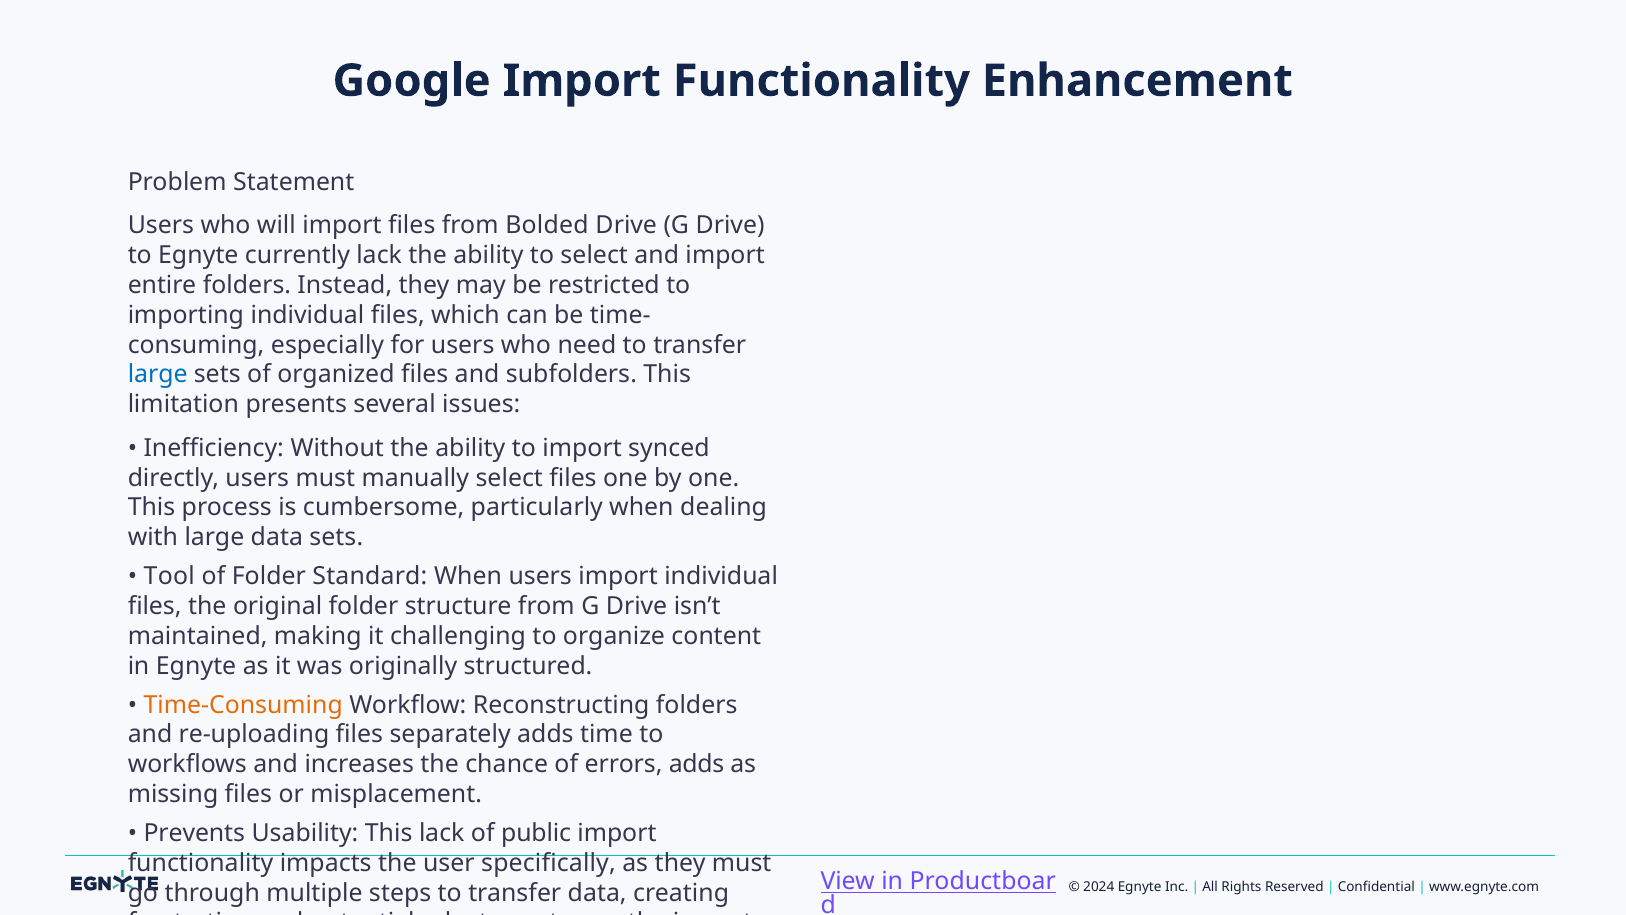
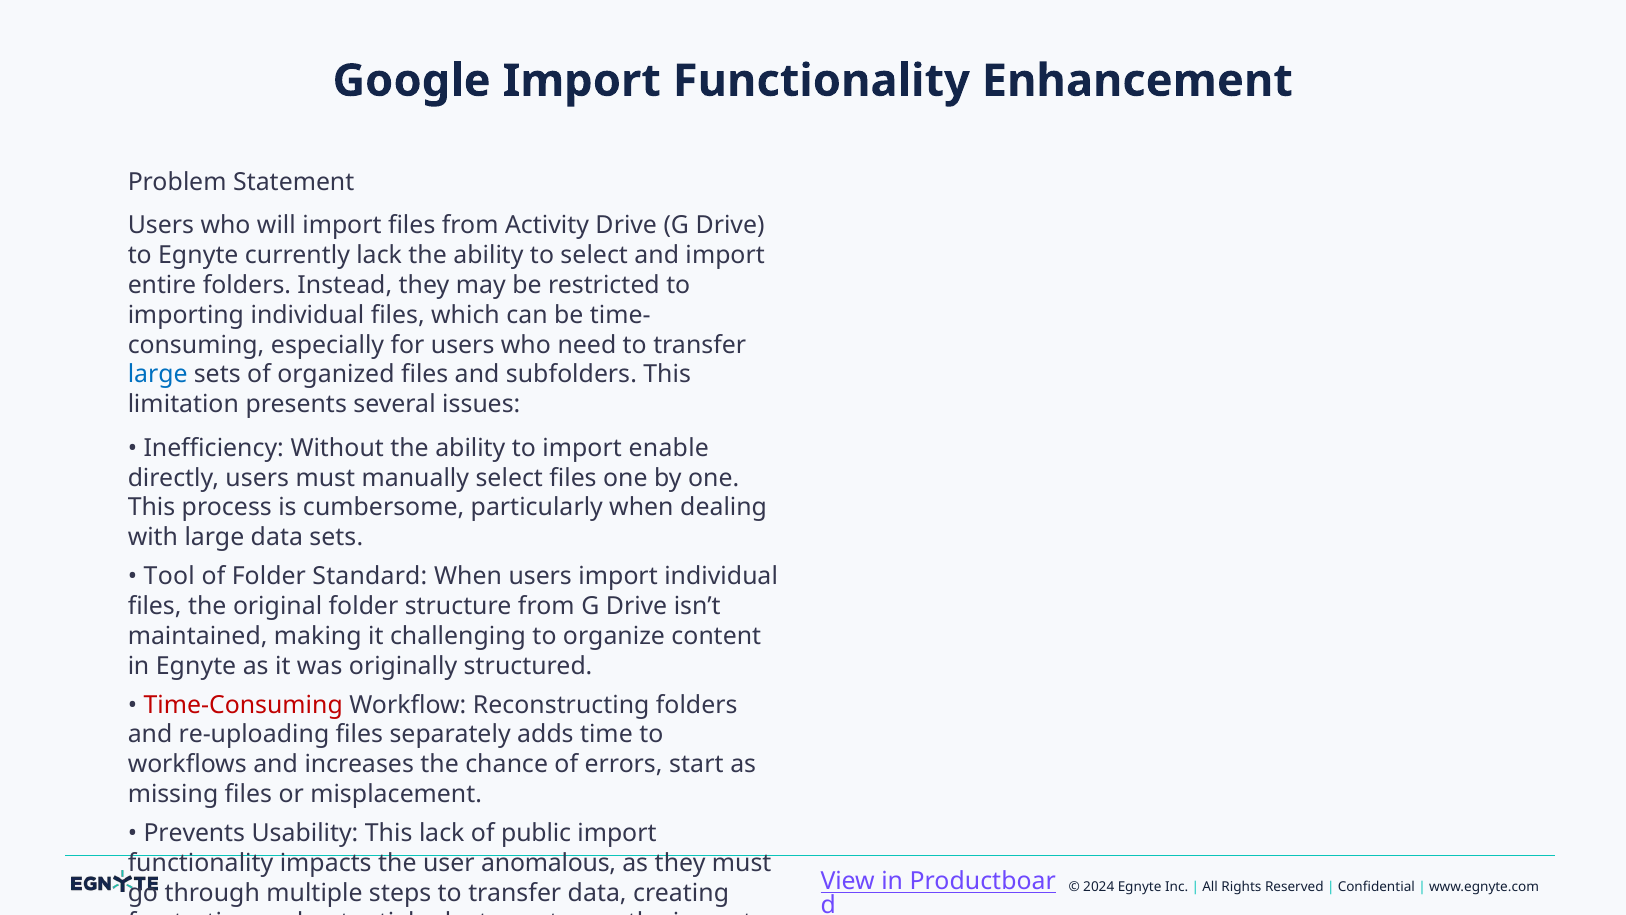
Bolded: Bolded -> Activity (547, 225)
synced: synced -> enable (669, 448)
Time-Consuming colour: orange -> red (243, 705)
errors adds: adds -> start (696, 764)
specifically: specifically -> anomalous (549, 863)
